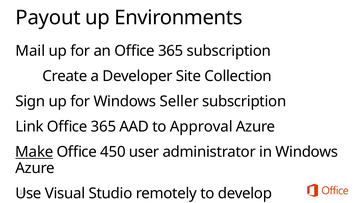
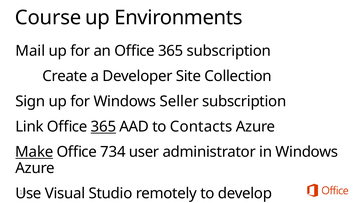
Payout: Payout -> Course (48, 18)
365 underline: none -> present (103, 127)
Approval: Approval -> Contacts (201, 127)
450: 450 -> 734 (113, 152)
